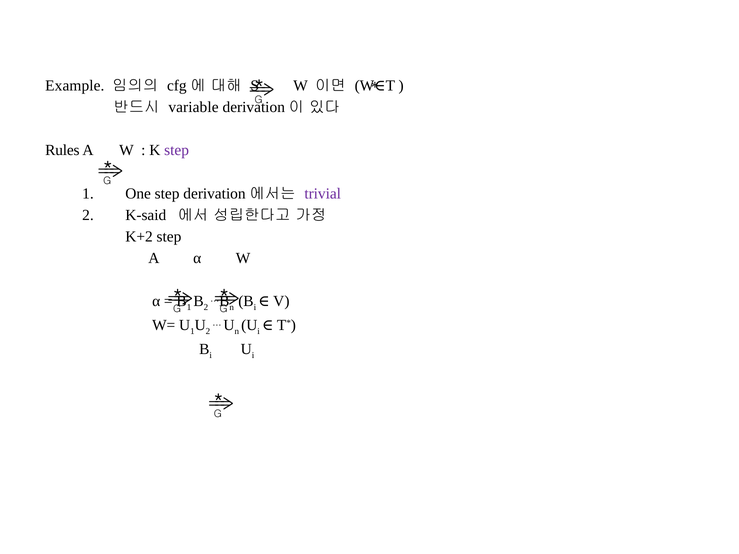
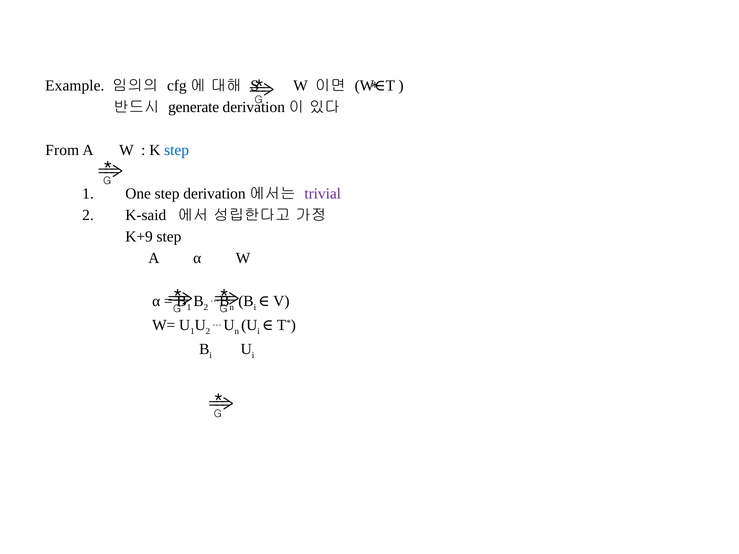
variable: variable -> generate (194, 107)
Rules: Rules -> From (62, 150)
step colour: purple -> blue (177, 150)
K+2: K+2 -> K+9 (139, 237)
